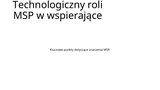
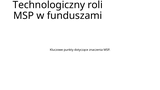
wspierające: wspierające -> funduszami (75, 16)
